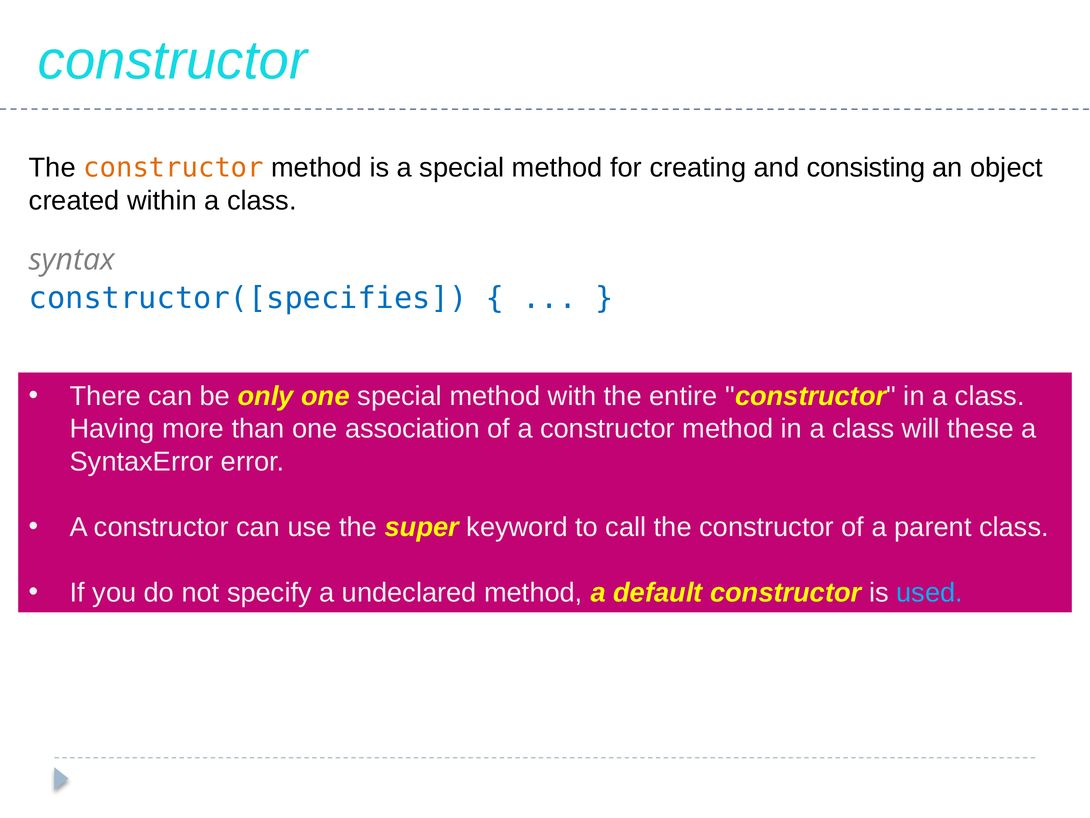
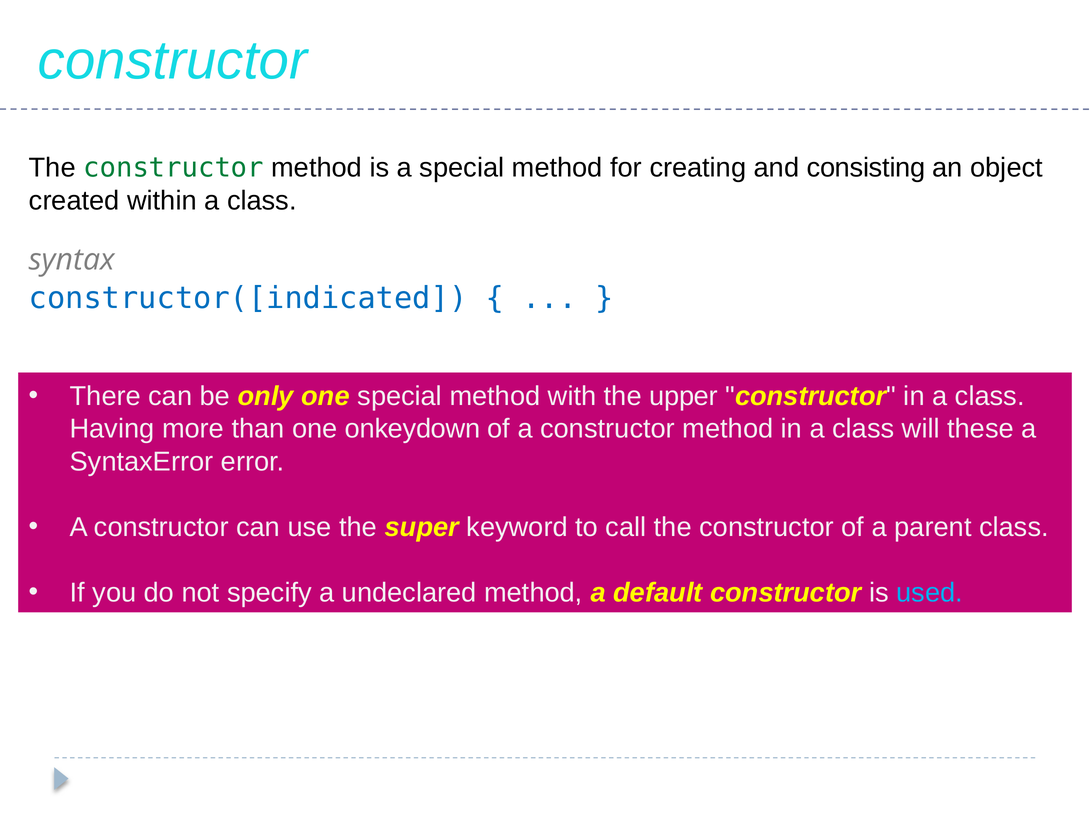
constructor colour: orange -> green (174, 168)
constructor([specifies: constructor([specifies -> constructor([indicated (248, 298)
entire: entire -> upper (684, 396)
association: association -> onkeydown (413, 429)
